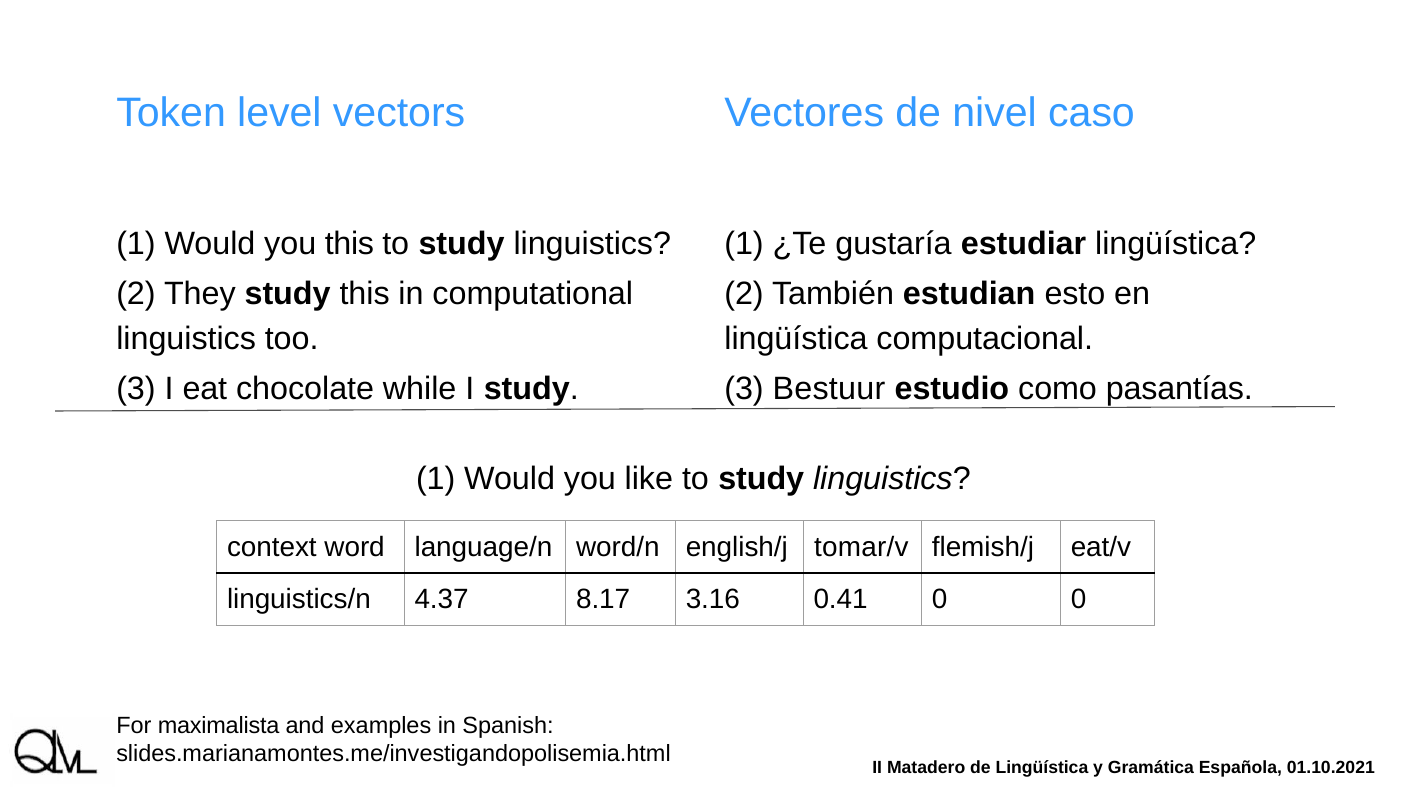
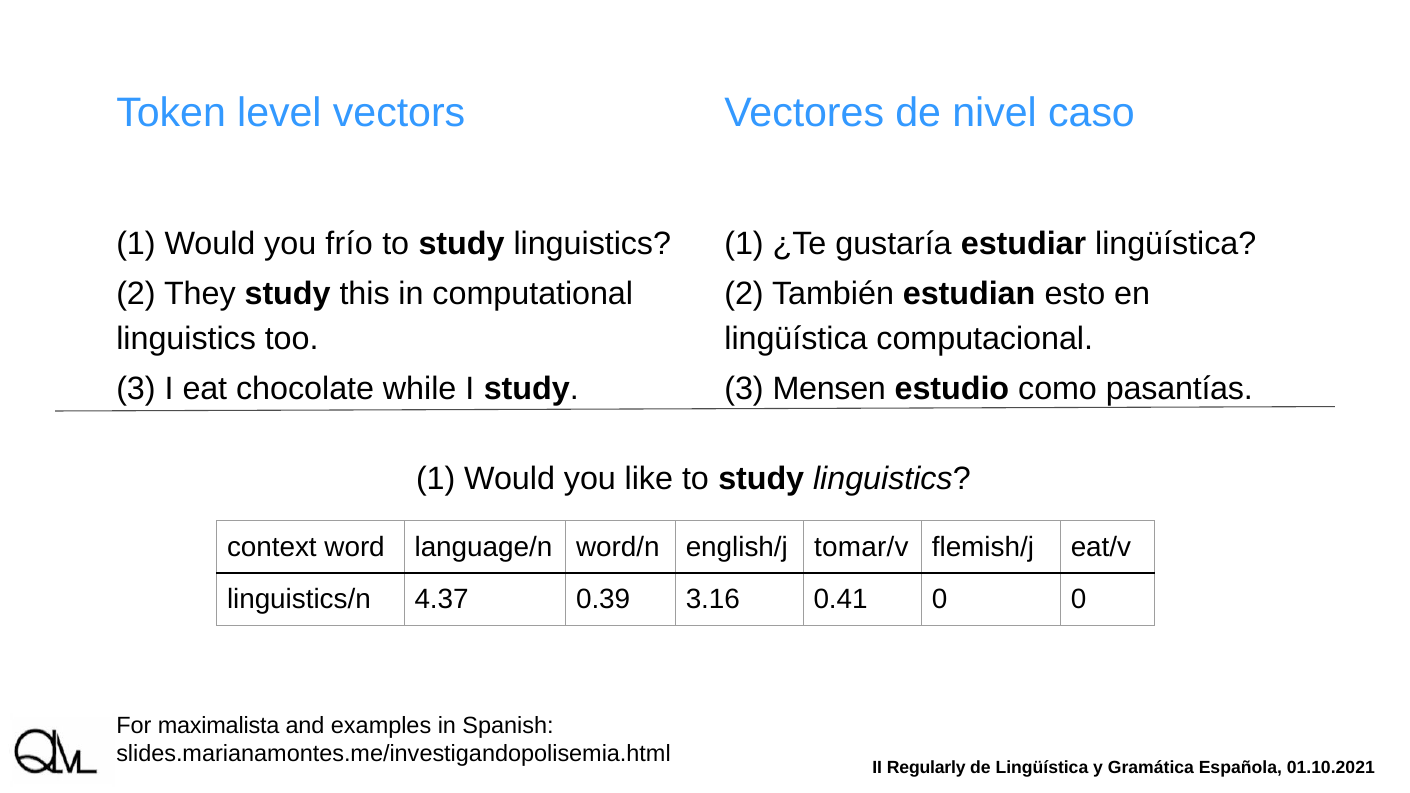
you this: this -> frío (349, 244)
Bestuur: Bestuur -> Mensen (829, 388)
8.17: 8.17 -> 0.39 (603, 600)
Matadero: Matadero -> Regularly (926, 768)
